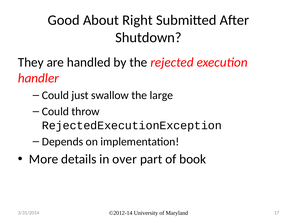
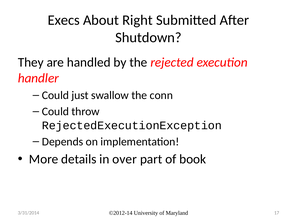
Good: Good -> Execs (64, 20)
large: large -> conn (161, 95)
